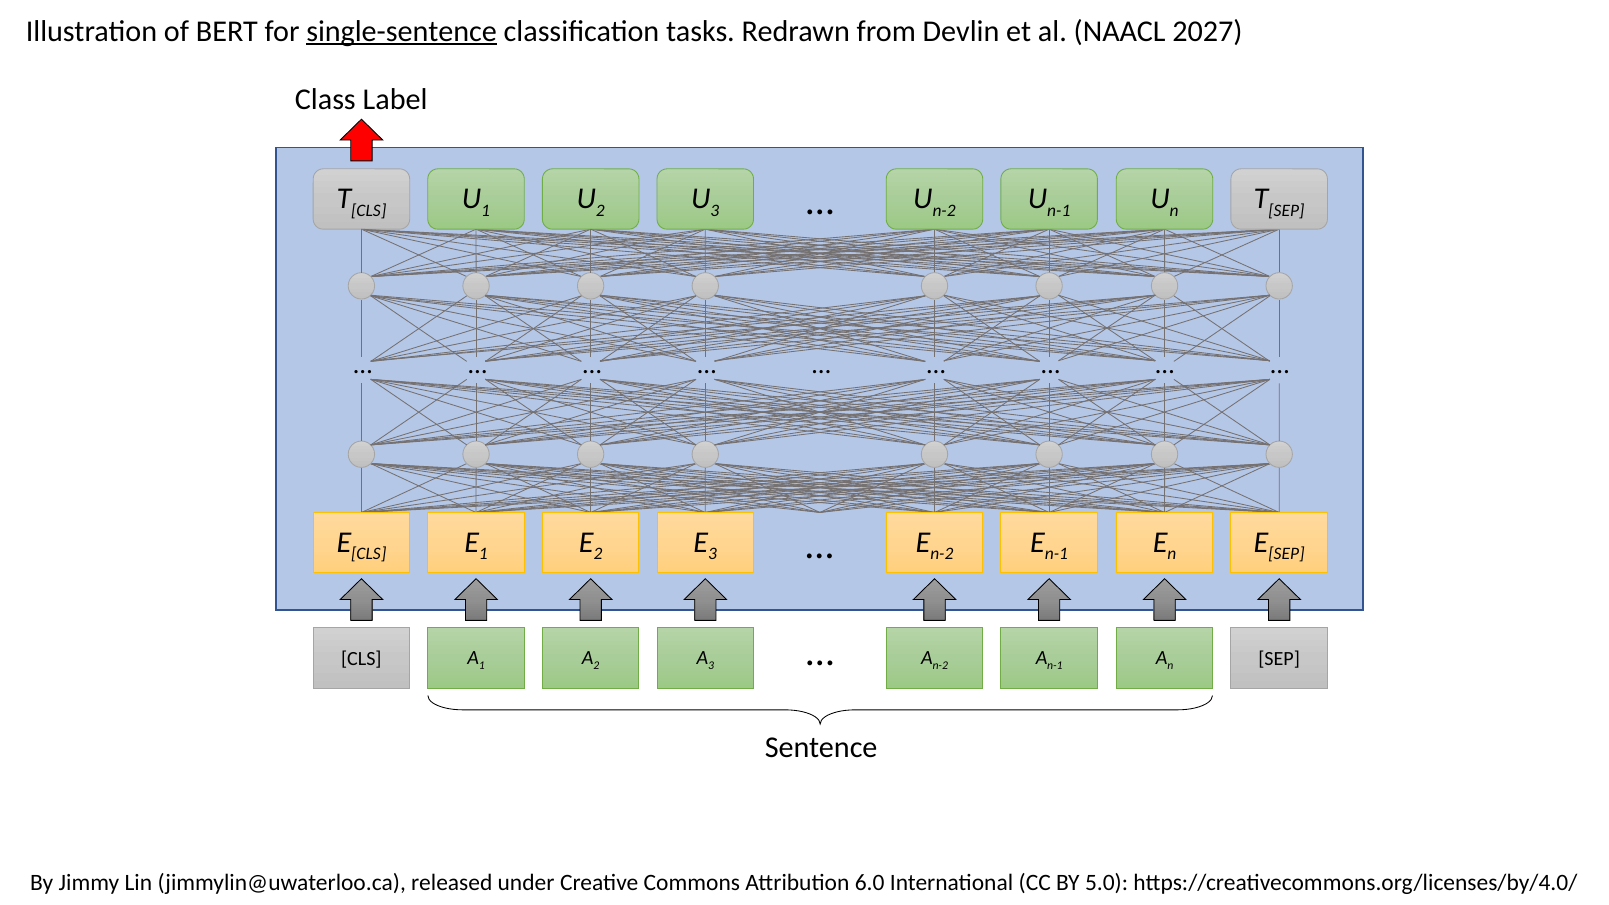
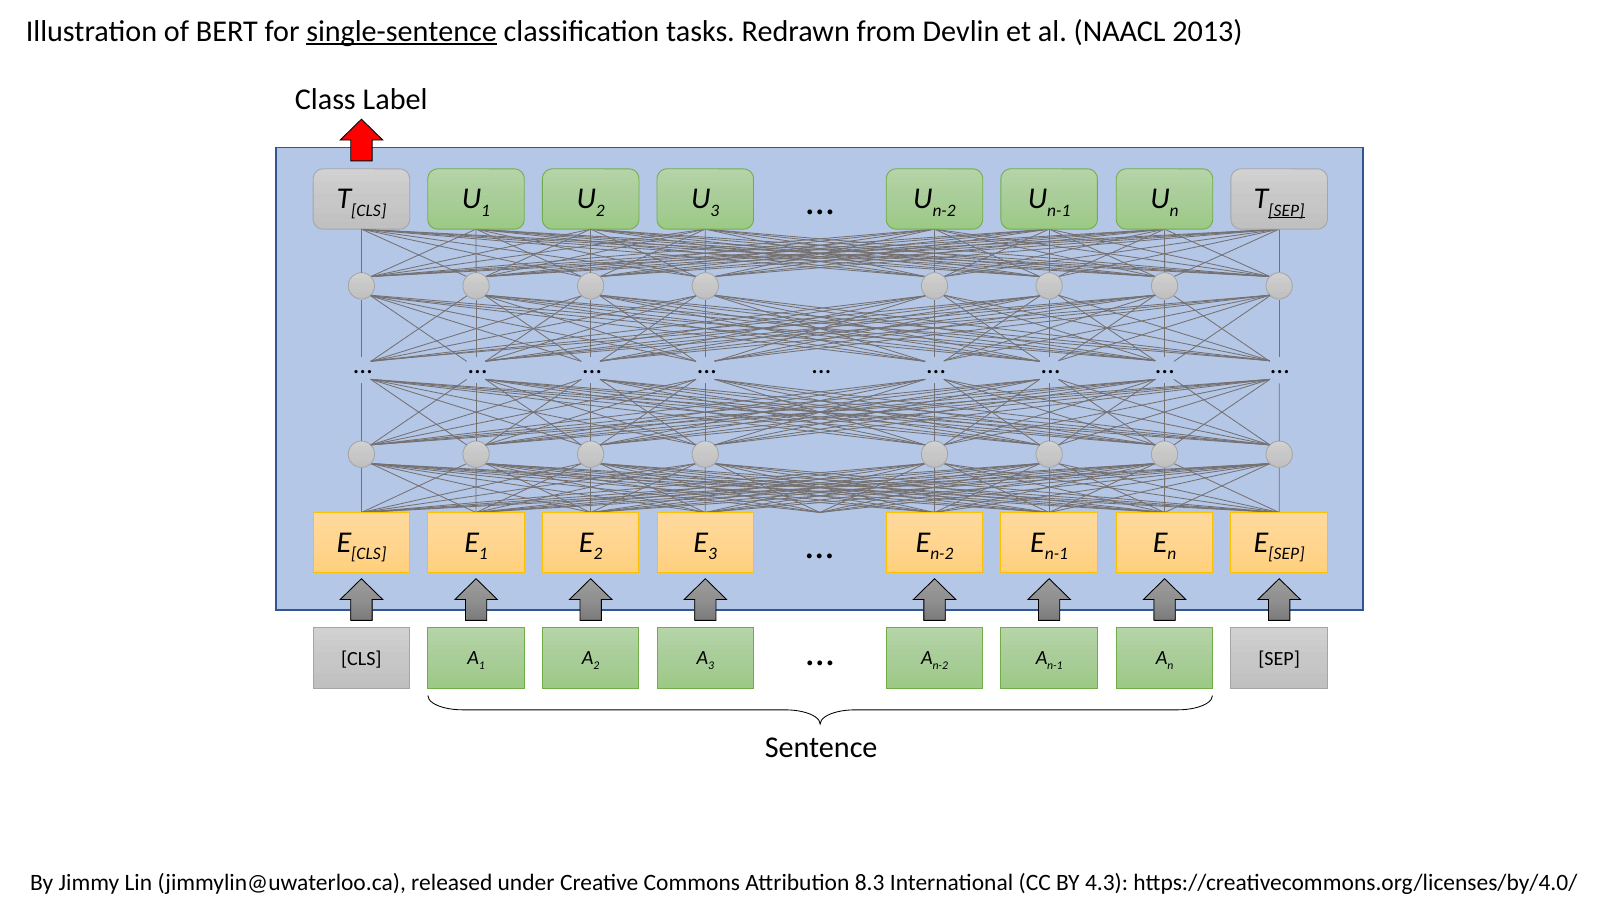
2027: 2027 -> 2013 (1207, 31)
SEP underline: none -> present (1286, 210)
6.0: 6.0 -> 8.3 (870, 883)
5.0: 5.0 -> 4.3 (1107, 883)
